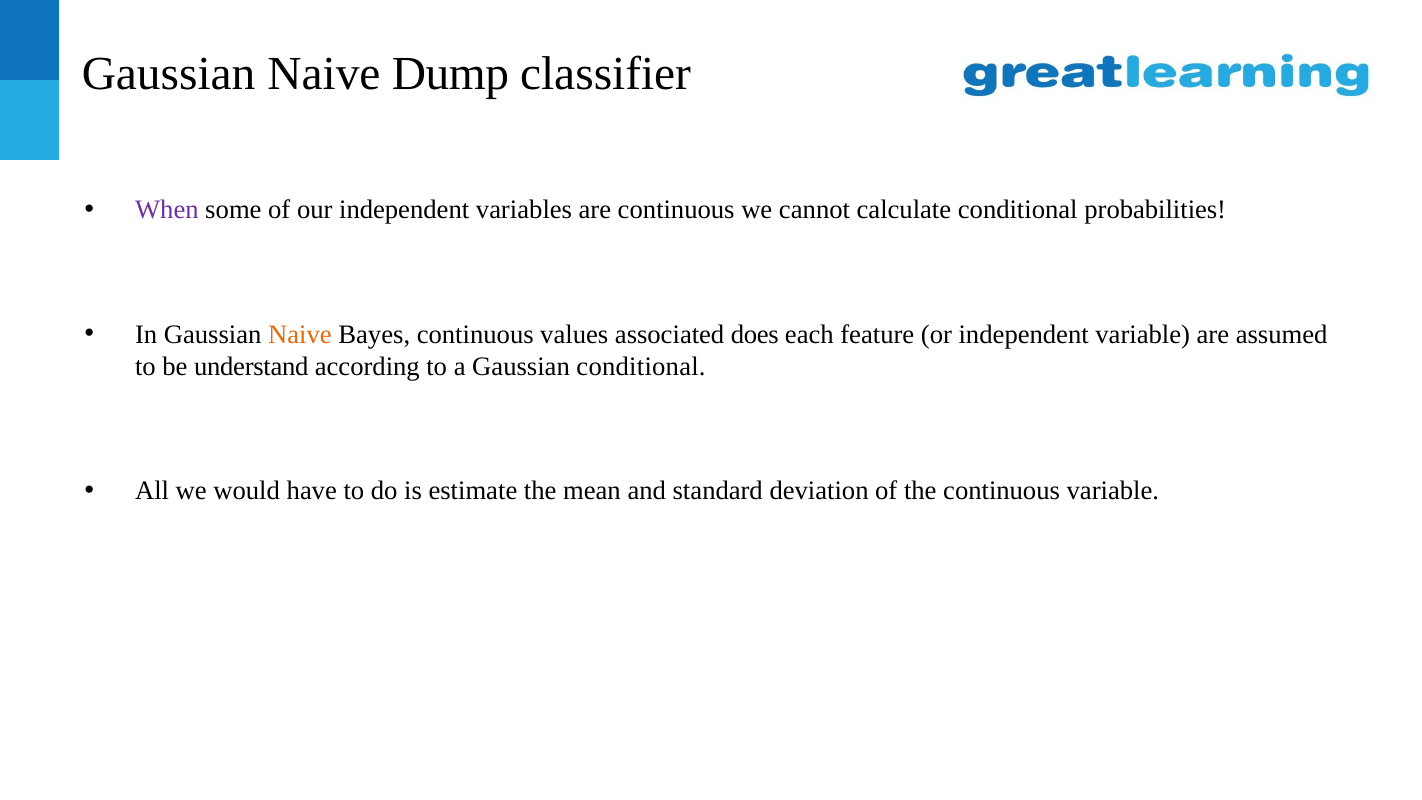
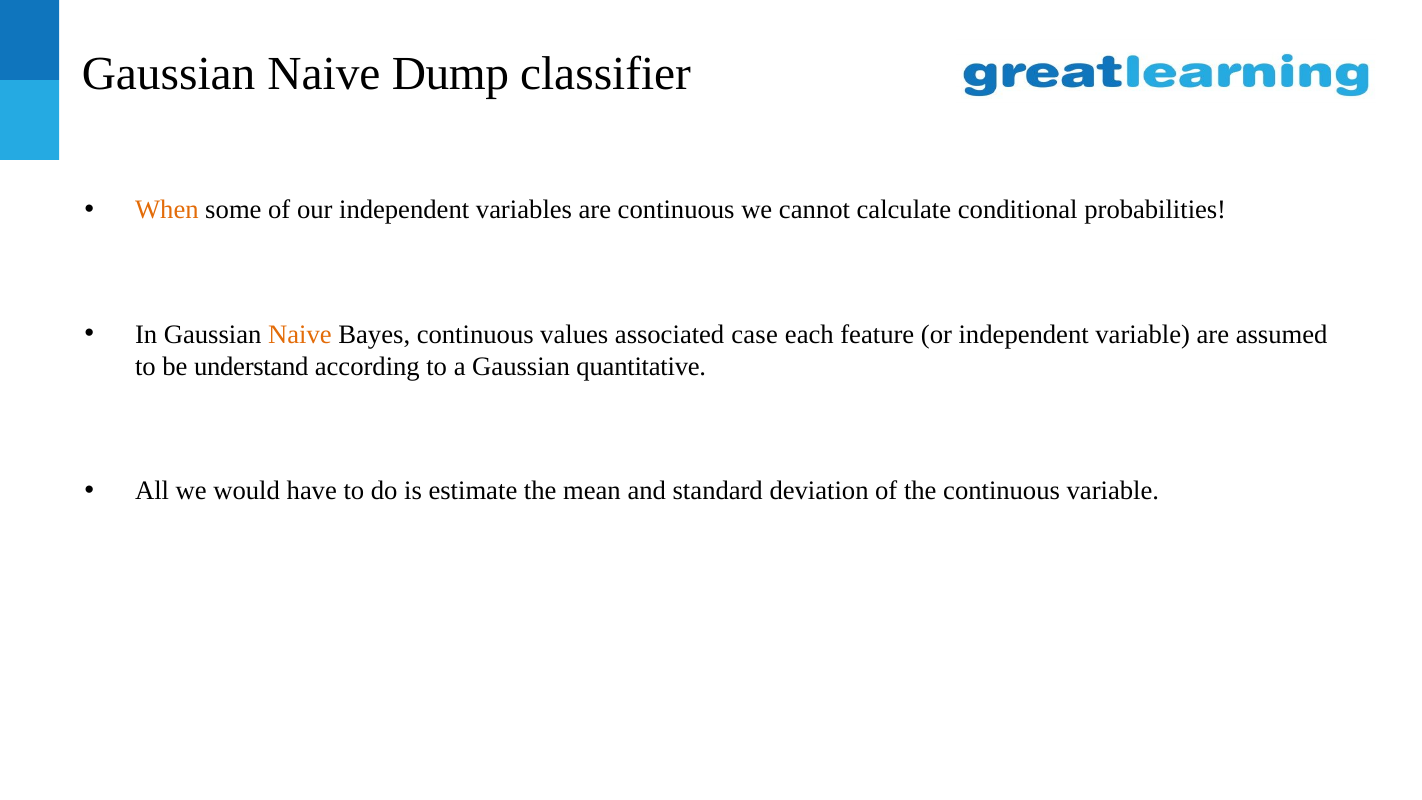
When colour: purple -> orange (167, 210)
does: does -> case (755, 334)
Gaussian conditional: conditional -> quantitative (641, 366)
